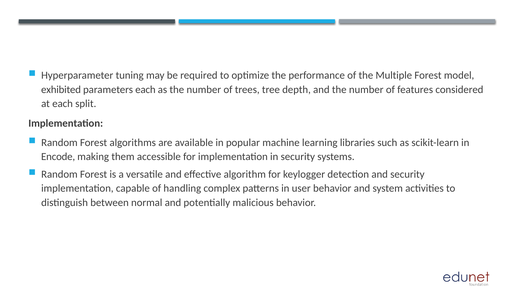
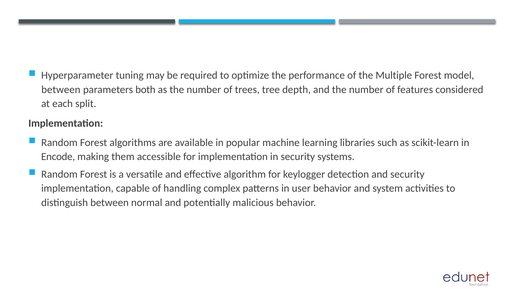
exhibited: exhibited -> between (61, 90)
parameters each: each -> both (145, 90)
